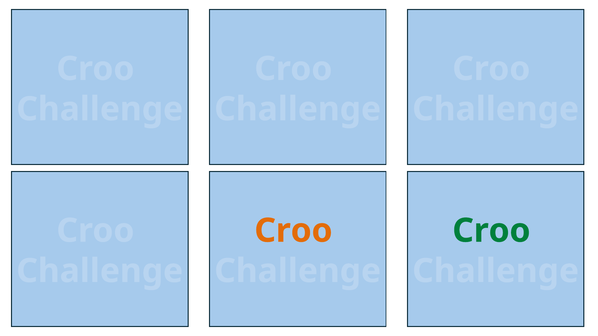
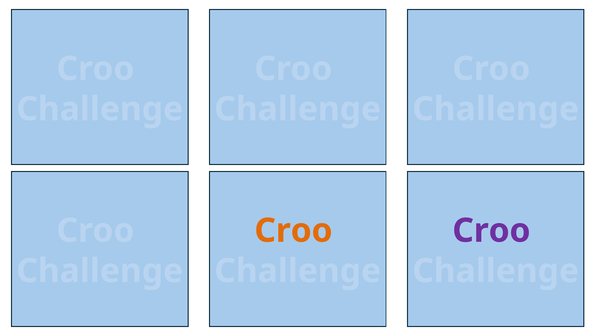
Croo colour: green -> purple (491, 231)
